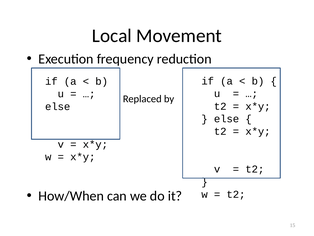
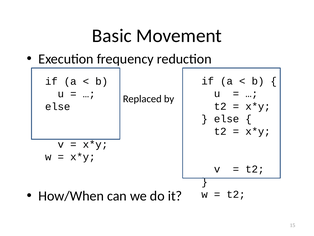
Local: Local -> Basic (112, 36)
